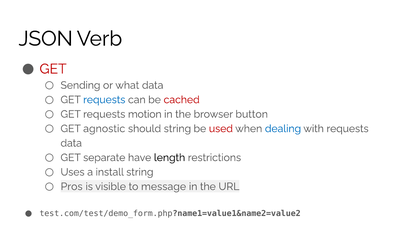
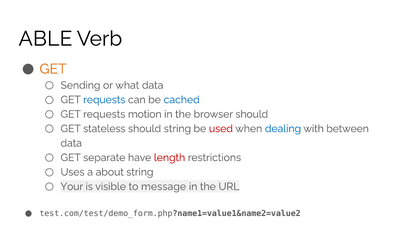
JSON: JSON -> ABLE (45, 39)
GET colour: red -> orange (53, 69)
cached colour: red -> blue (182, 100)
browser button: button -> should (252, 114)
agnostic: agnostic -> stateless (104, 129)
with requests: requests -> between (348, 129)
length colour: black -> red (170, 158)
install: install -> about (110, 172)
Pros: Pros -> Your (72, 187)
